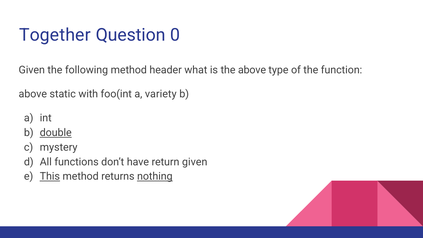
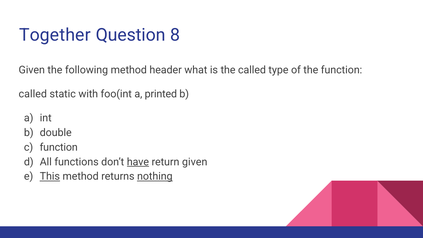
0: 0 -> 8 (175, 35)
the above: above -> called (252, 70)
above: above -> called (33, 94)
variety: variety -> printed (161, 94)
double underline: present -> none (56, 133)
mystery: mystery -> function (59, 147)
have underline: none -> present (138, 162)
